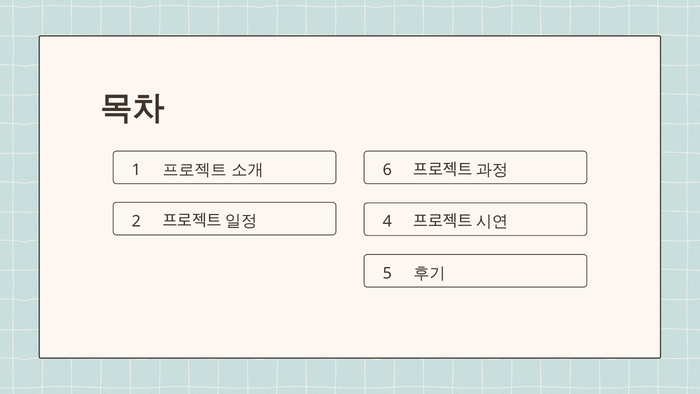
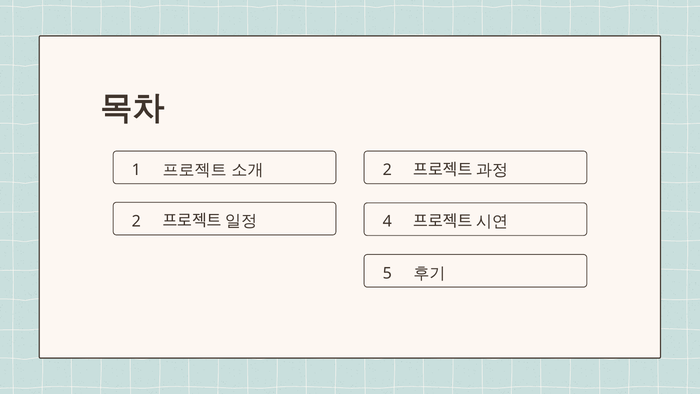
1 6: 6 -> 2 (387, 170)
